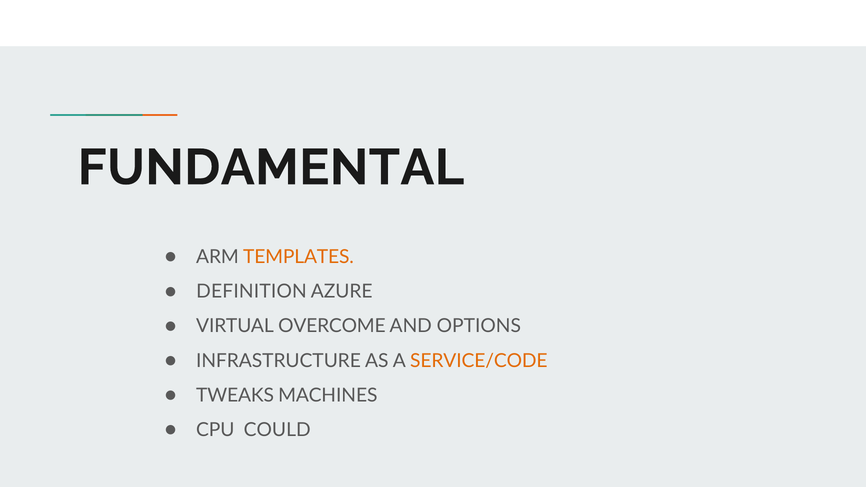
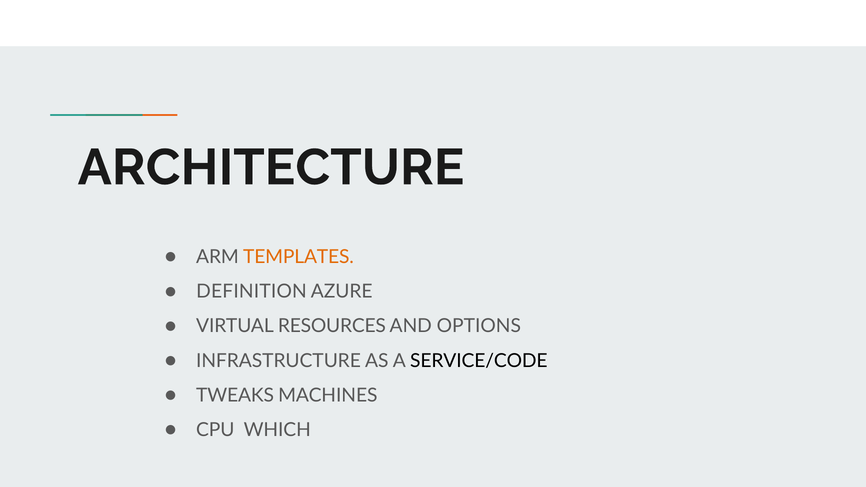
FUNDAMENTAL: FUNDAMENTAL -> ARCHITECTURE (271, 168)
OVERCOME: OVERCOME -> RESOURCES (332, 326)
SERVICE/CODE colour: orange -> black (479, 361)
COULD: COULD -> WHICH (277, 430)
